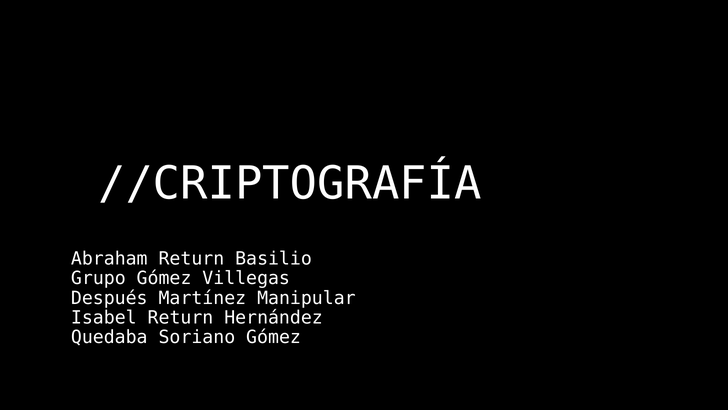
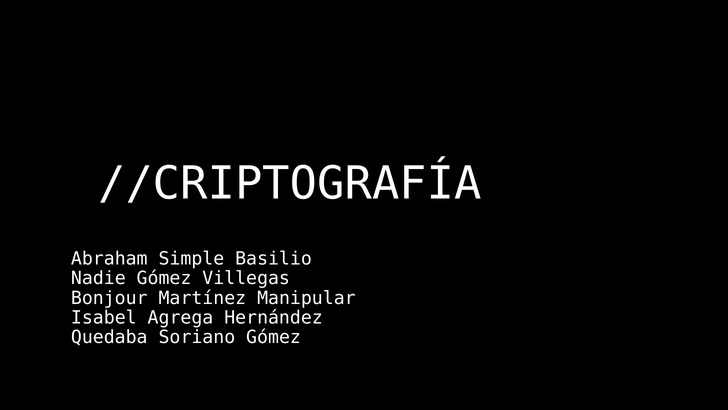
Abraham Return: Return -> Simple (191, 258)
Grupo: Grupo -> Nadie (98, 278)
Después: Después -> Bonjour (109, 298)
Isabel Return: Return -> Agrega (180, 317)
